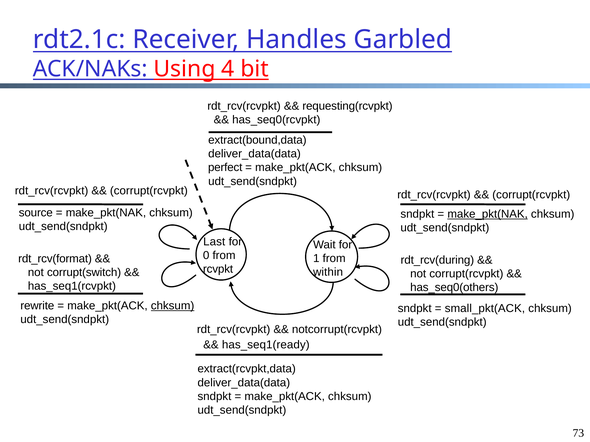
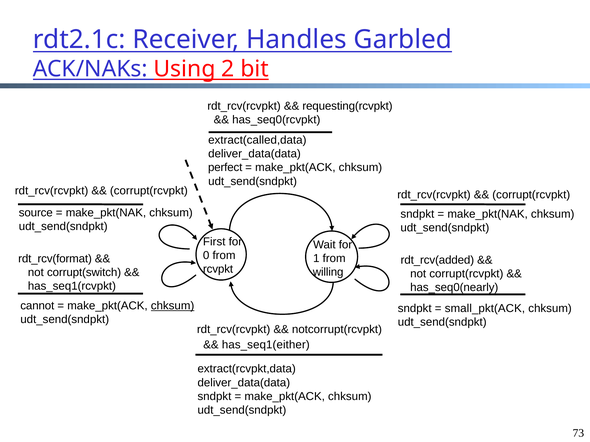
4: 4 -> 2 (228, 69)
extract(bound,data: extract(bound,data -> extract(called,data (257, 140)
make_pkt(NAK underline: present -> none (488, 214)
Last: Last -> First (214, 242)
rdt_rcv(during: rdt_rcv(during -> rdt_rcv(added (437, 260)
within: within -> willing (328, 272)
has_seq0(others: has_seq0(others -> has_seq0(nearly (454, 288)
rewrite: rewrite -> cannot (37, 306)
has_seq1(ready: has_seq1(ready -> has_seq1(either (266, 345)
